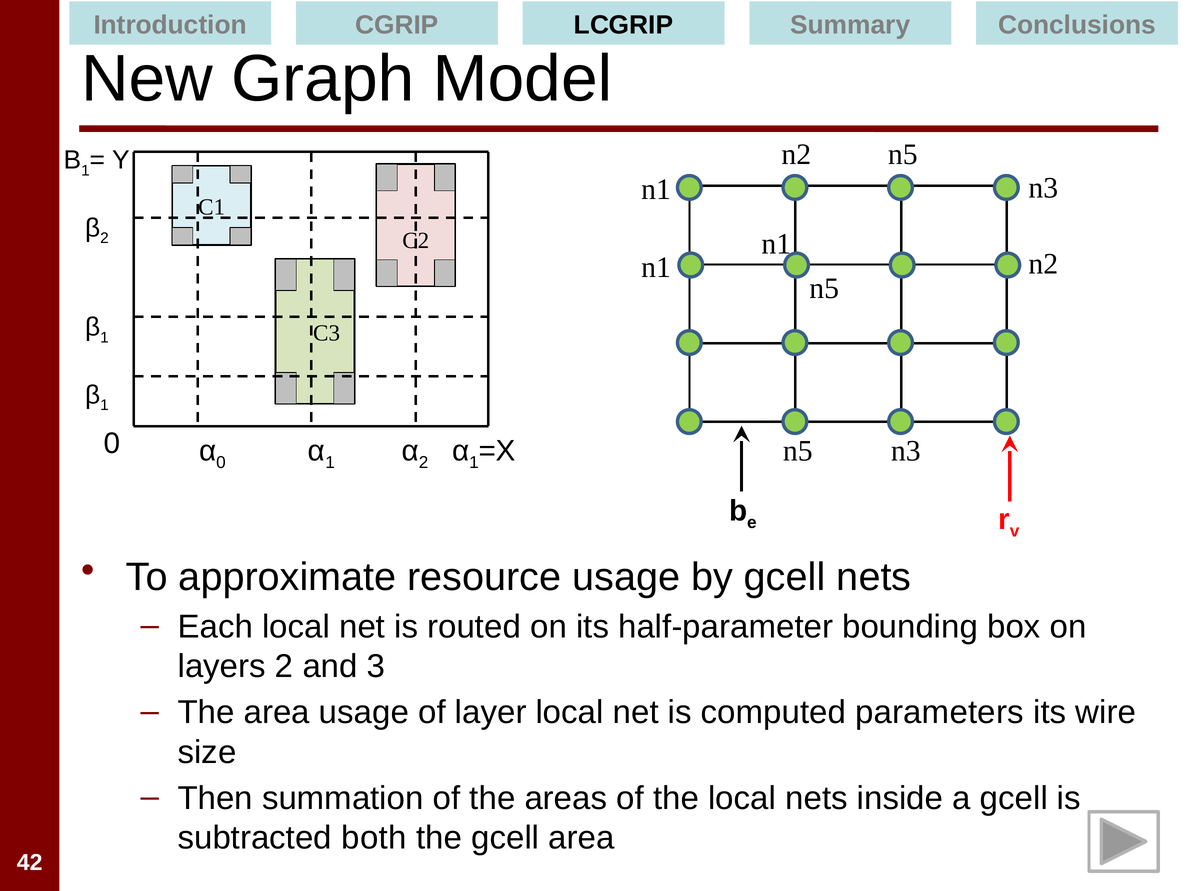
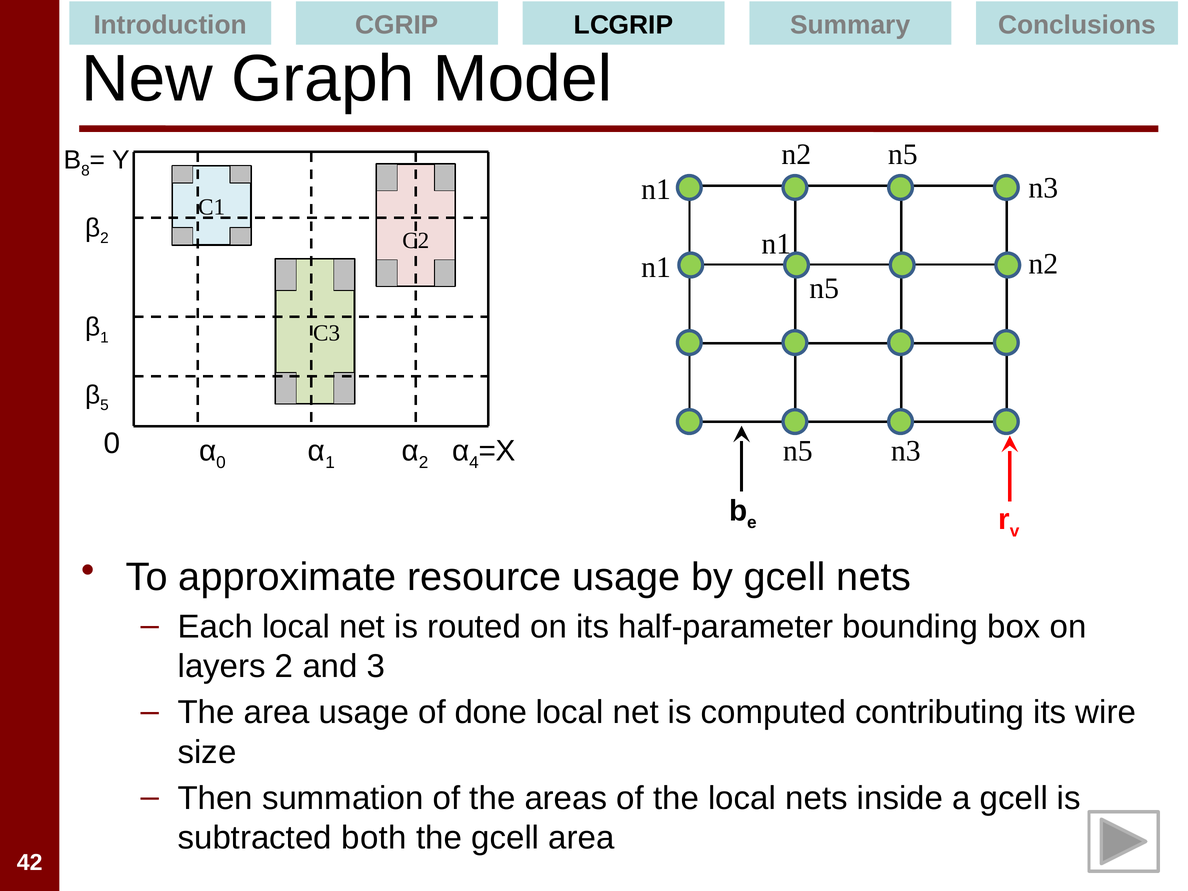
1: 1 -> 8 (85, 170)
1: 1 -> 5 (104, 405)
1: 1 -> 4 (474, 462)
layer: layer -> done (491, 713)
parameters: parameters -> contributing (940, 713)
